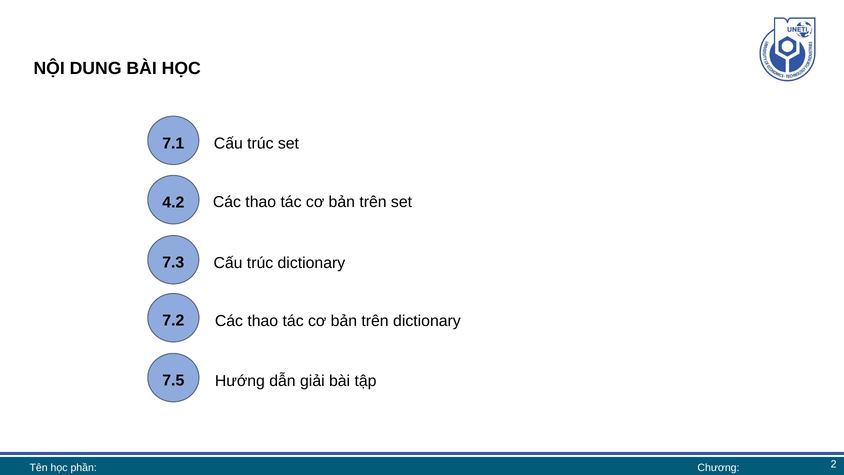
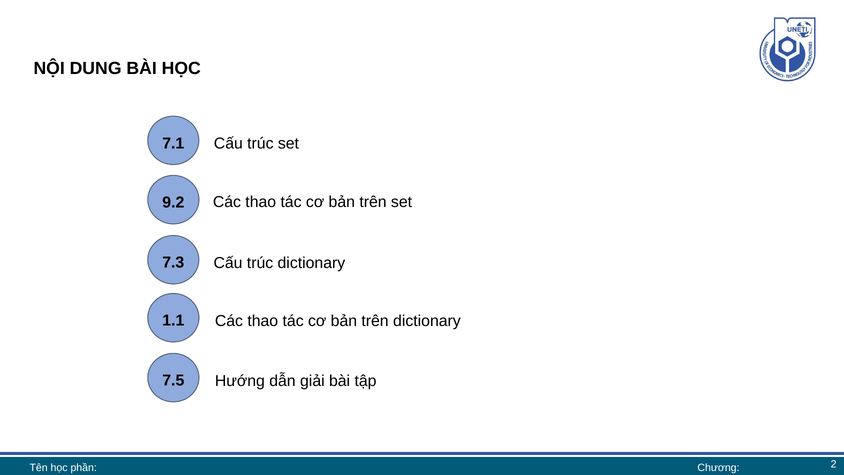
4.2: 4.2 -> 9.2 (173, 203)
7.2: 7.2 -> 1.1 (173, 321)
